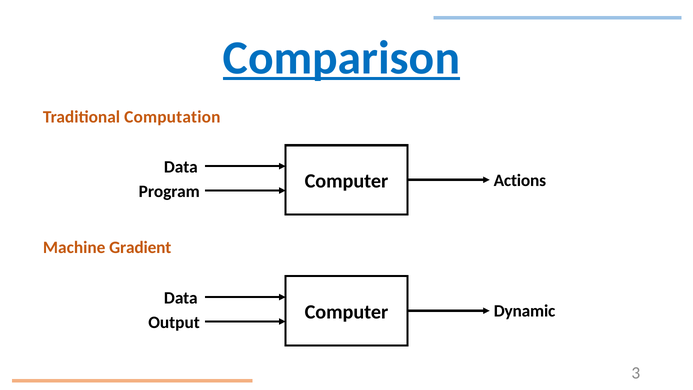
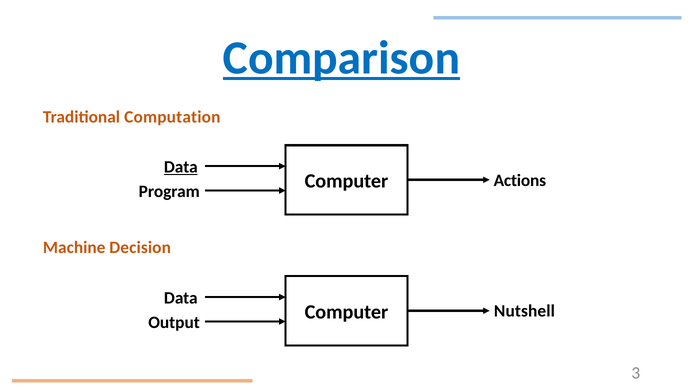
Data underline: none -> present (181, 167)
Gradient: Gradient -> Decision (140, 248)
Dynamic: Dynamic -> Nutshell (524, 311)
